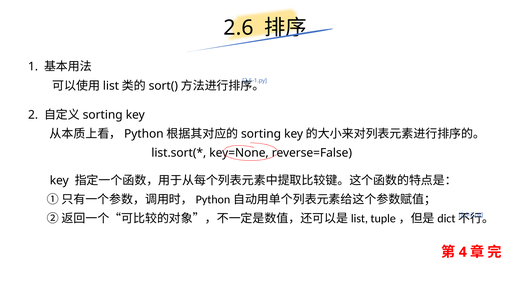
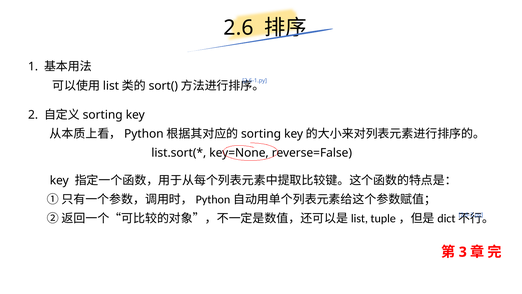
4: 4 -> 3 (463, 252)
